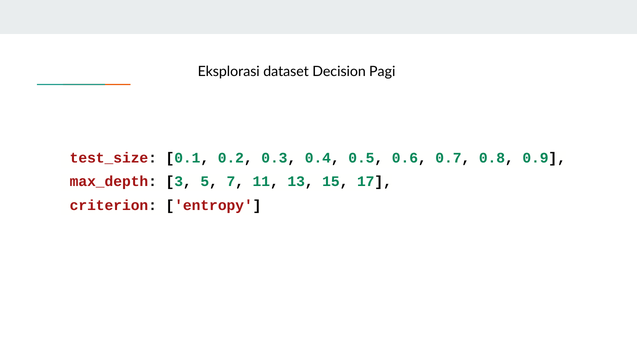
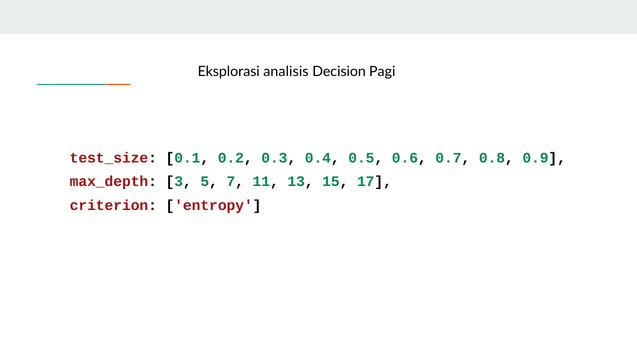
dataset: dataset -> analisis (286, 72)
